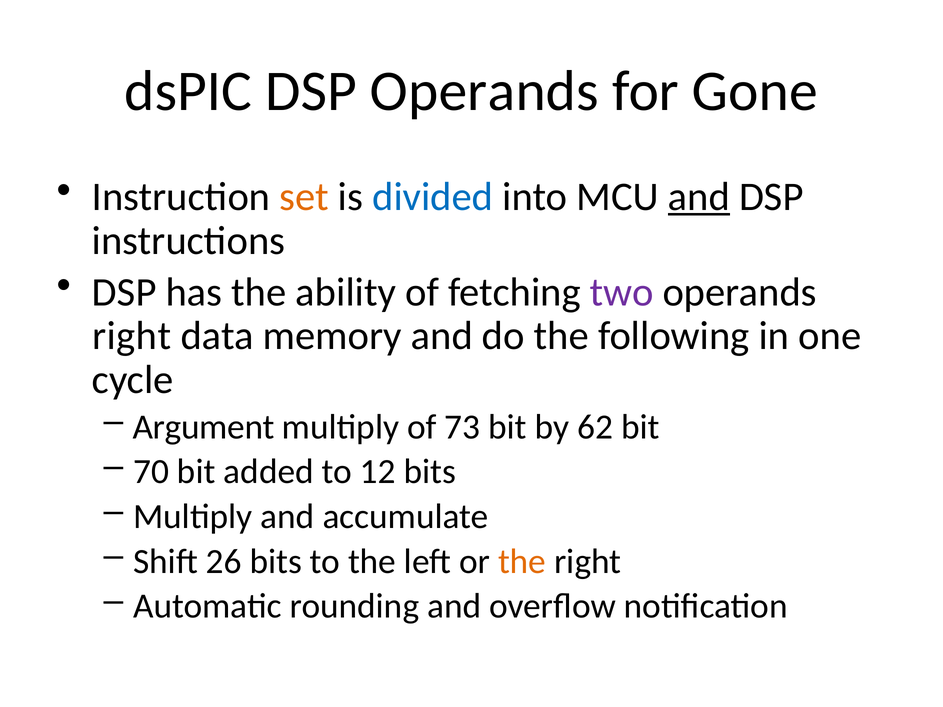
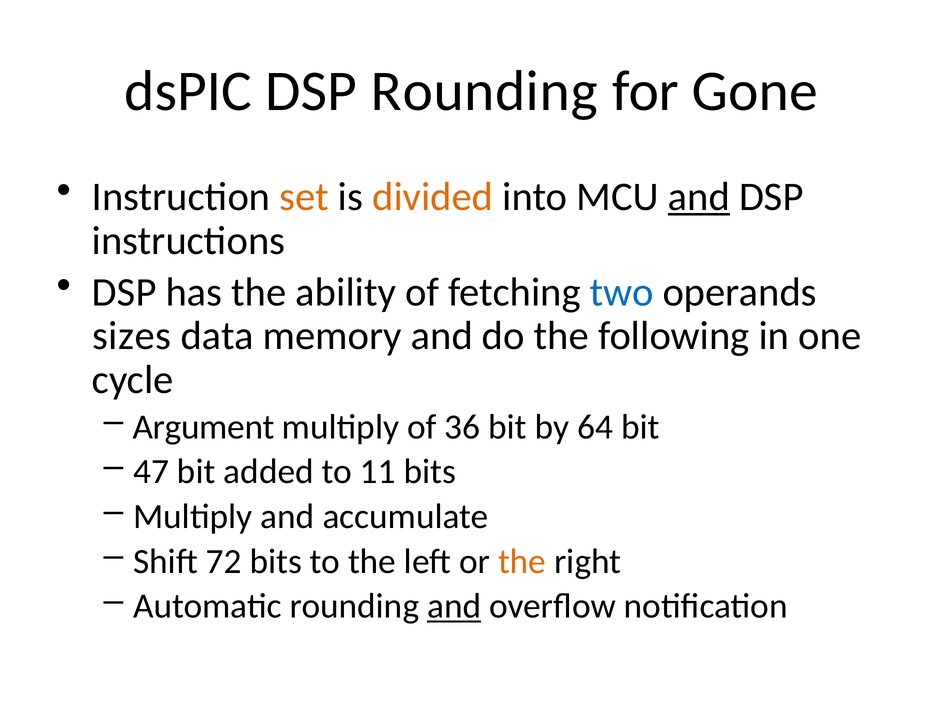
DSP Operands: Operands -> Rounding (484, 91)
divided colour: blue -> orange (433, 197)
two colour: purple -> blue (622, 292)
right: right -> sizes (132, 336)
73: 73 -> 36 (462, 427)
62: 62 -> 64 (595, 427)
70: 70 -> 47 (151, 472)
12: 12 -> 11 (378, 472)
26: 26 -> 72 (224, 562)
and underline: none -> present (454, 606)
